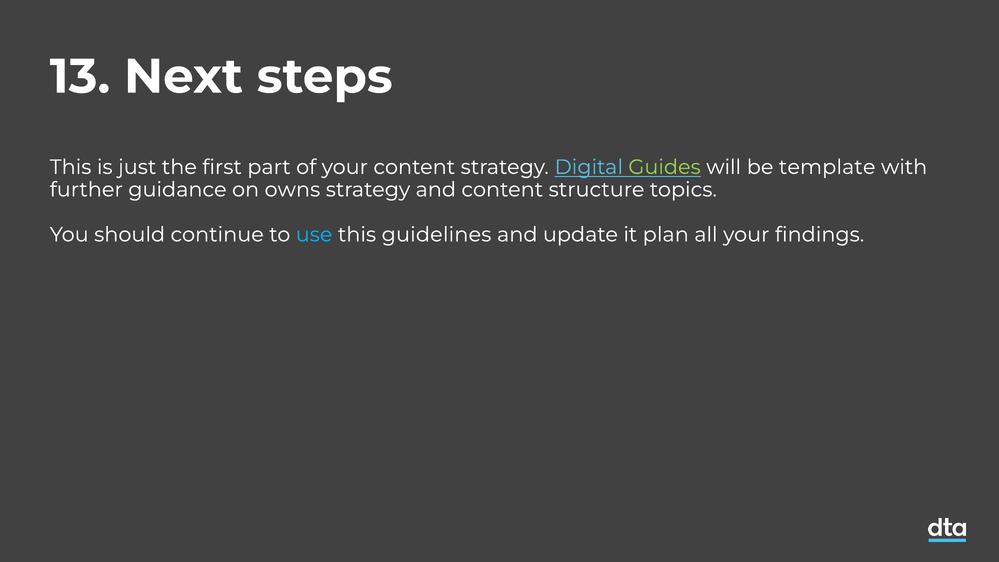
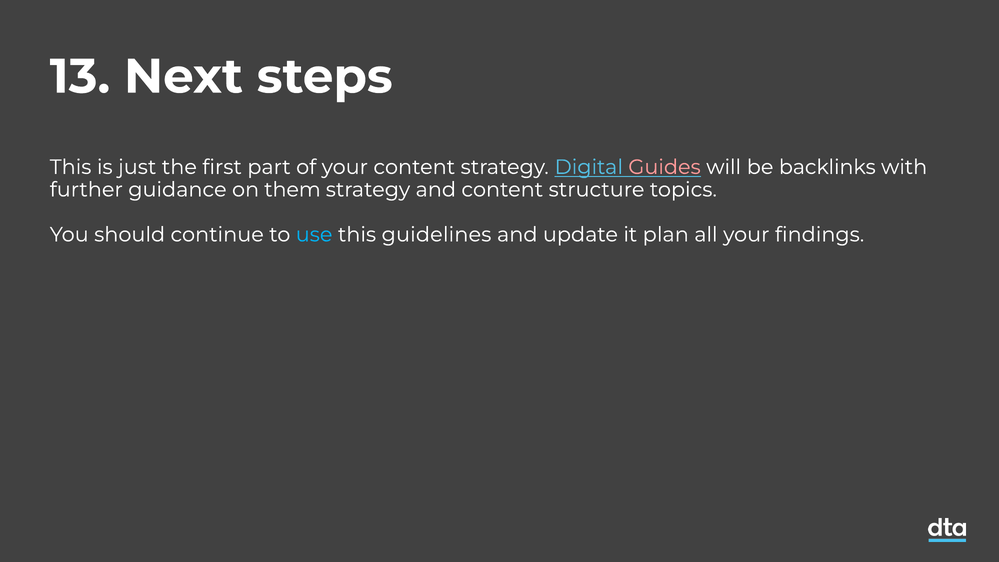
Guides colour: light green -> pink (664, 167)
template: template -> backlinks (827, 167)
owns: owns -> them (293, 190)
